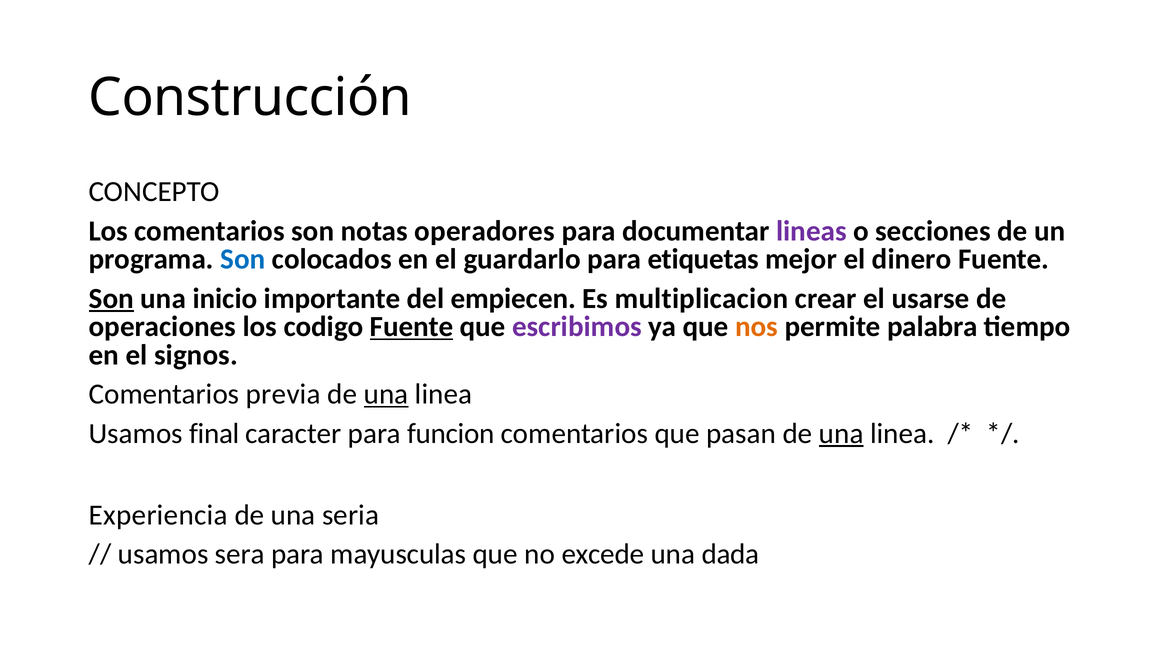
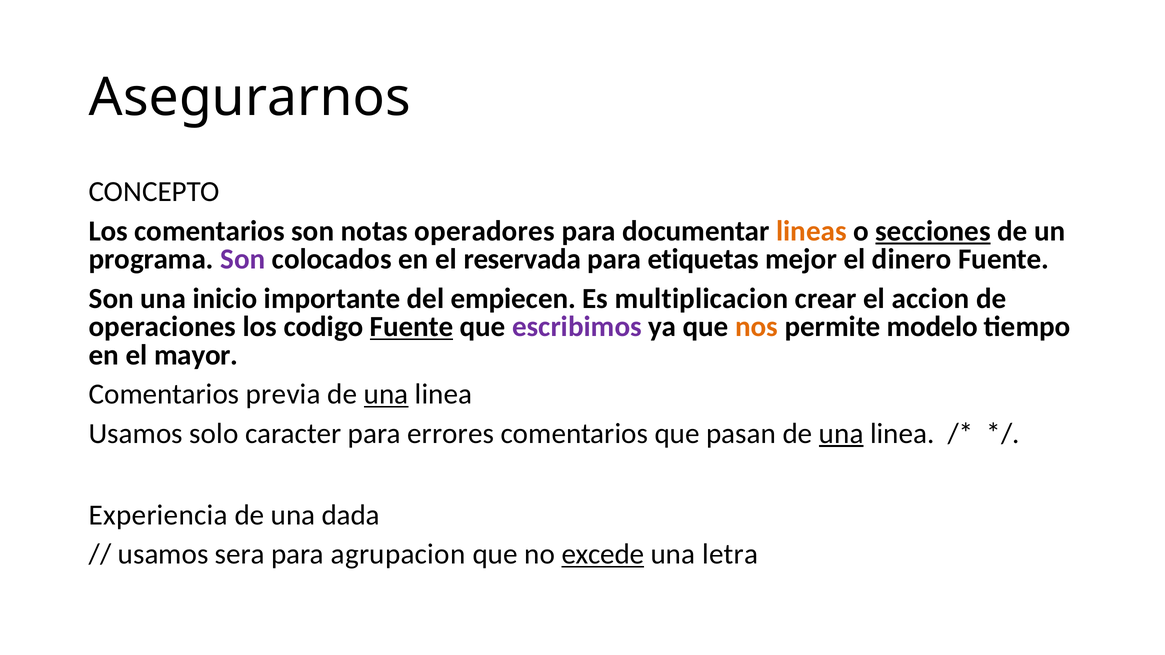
Construcción: Construcción -> Asegurarnos (250, 98)
lineas colour: purple -> orange (811, 231)
secciones underline: none -> present (933, 231)
Son colour: blue -> purple (243, 259)
guardarlo: guardarlo -> reservada (522, 259)
Son underline: present -> none (111, 299)
usarse: usarse -> accion (930, 299)
palabra: palabra -> modelo (932, 327)
signos: signos -> mayor (196, 355)
final: final -> solo (214, 434)
funcion: funcion -> errores (451, 434)
seria: seria -> dada (351, 515)
mayusculas: mayusculas -> agrupacion (398, 554)
excede underline: none -> present (603, 554)
dada: dada -> letra (730, 554)
